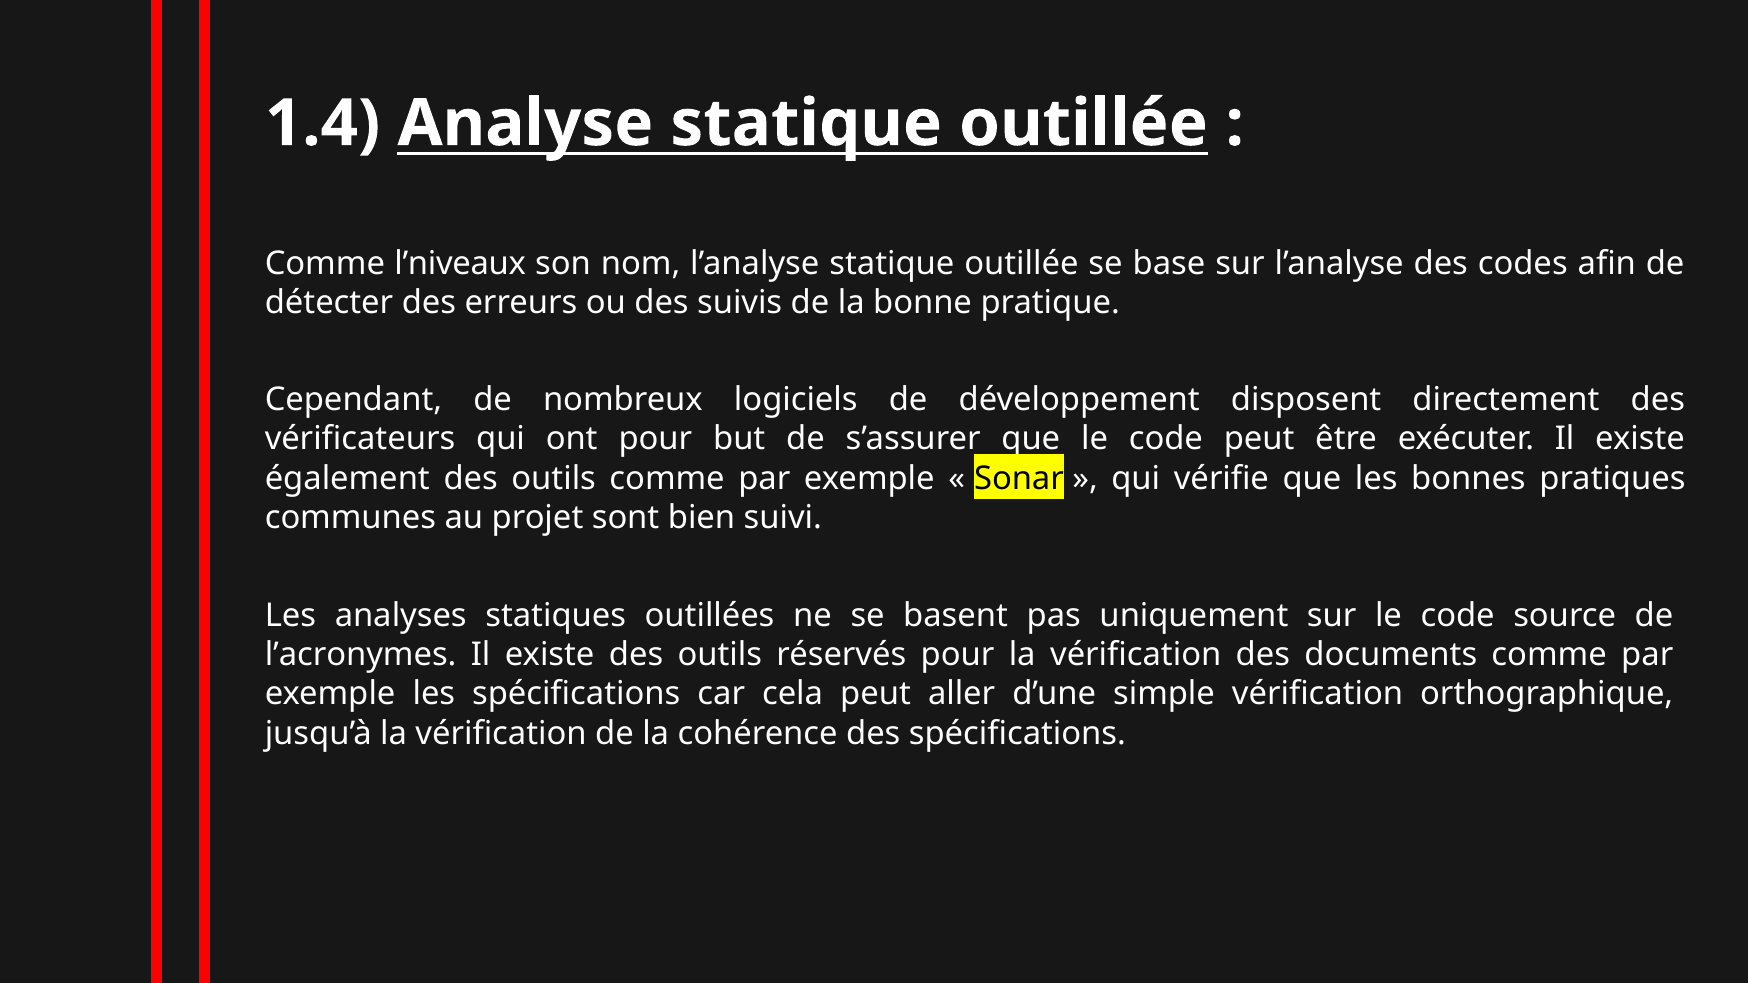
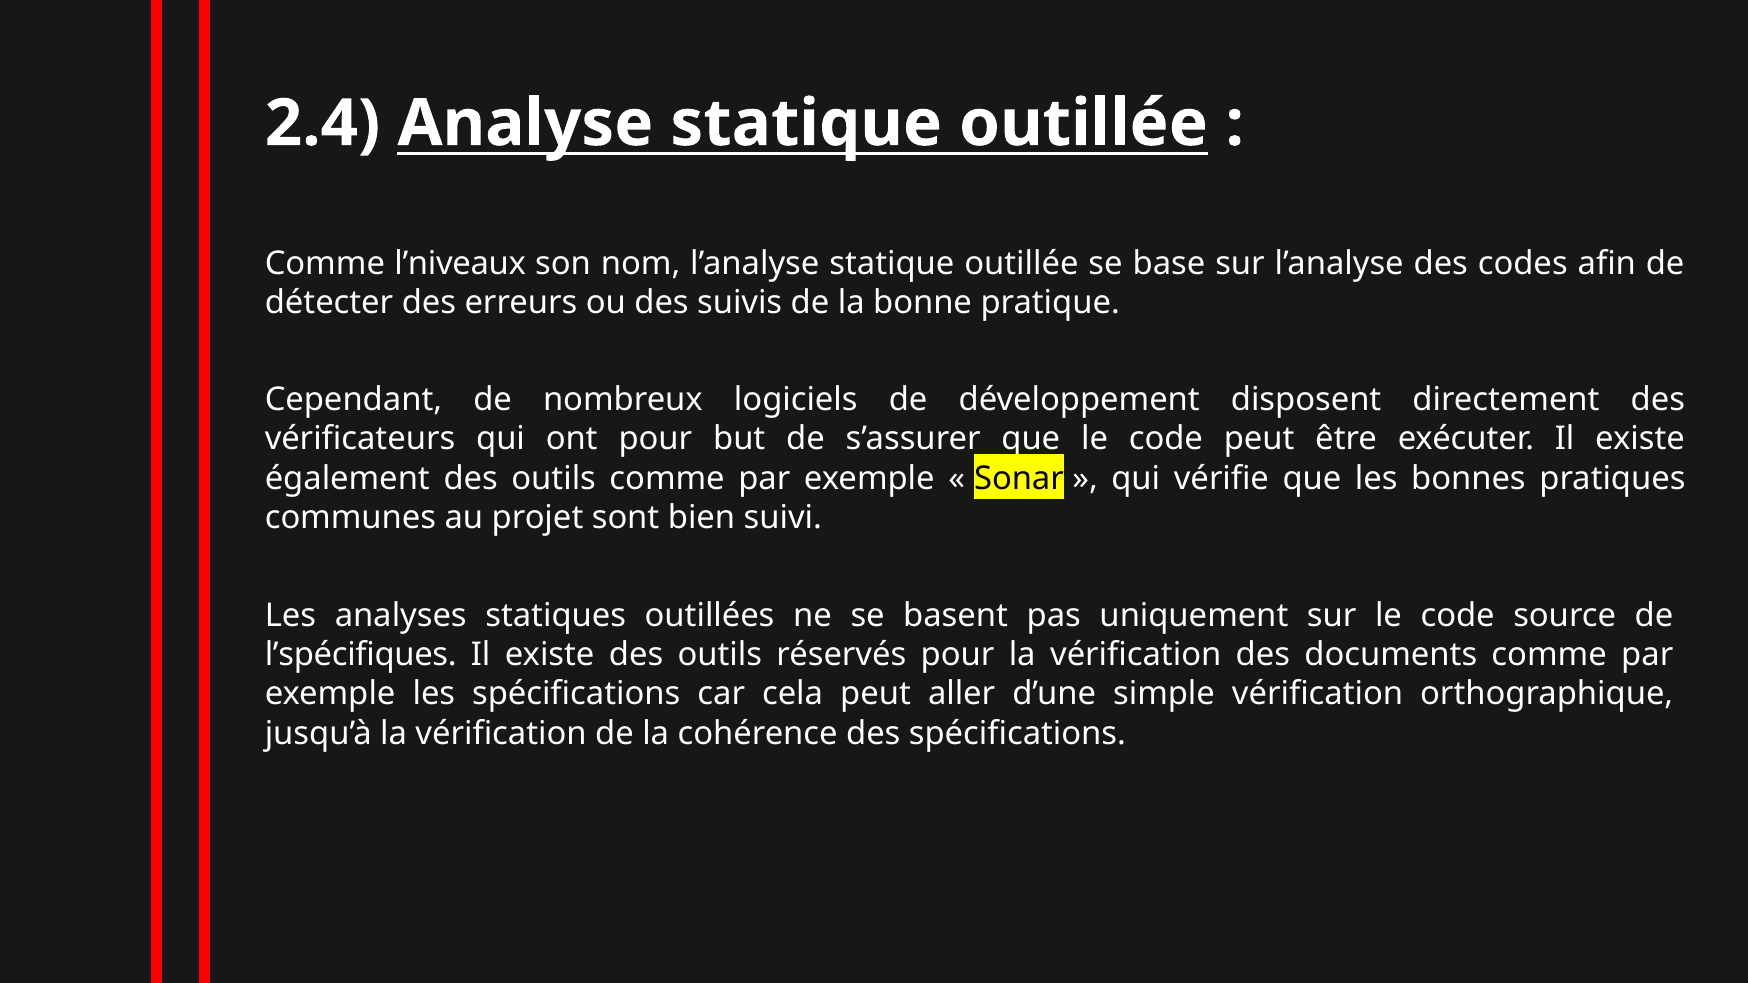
1.4: 1.4 -> 2.4 (323, 124)
l’acronymes: l’acronymes -> l’spécifiques (361, 655)
